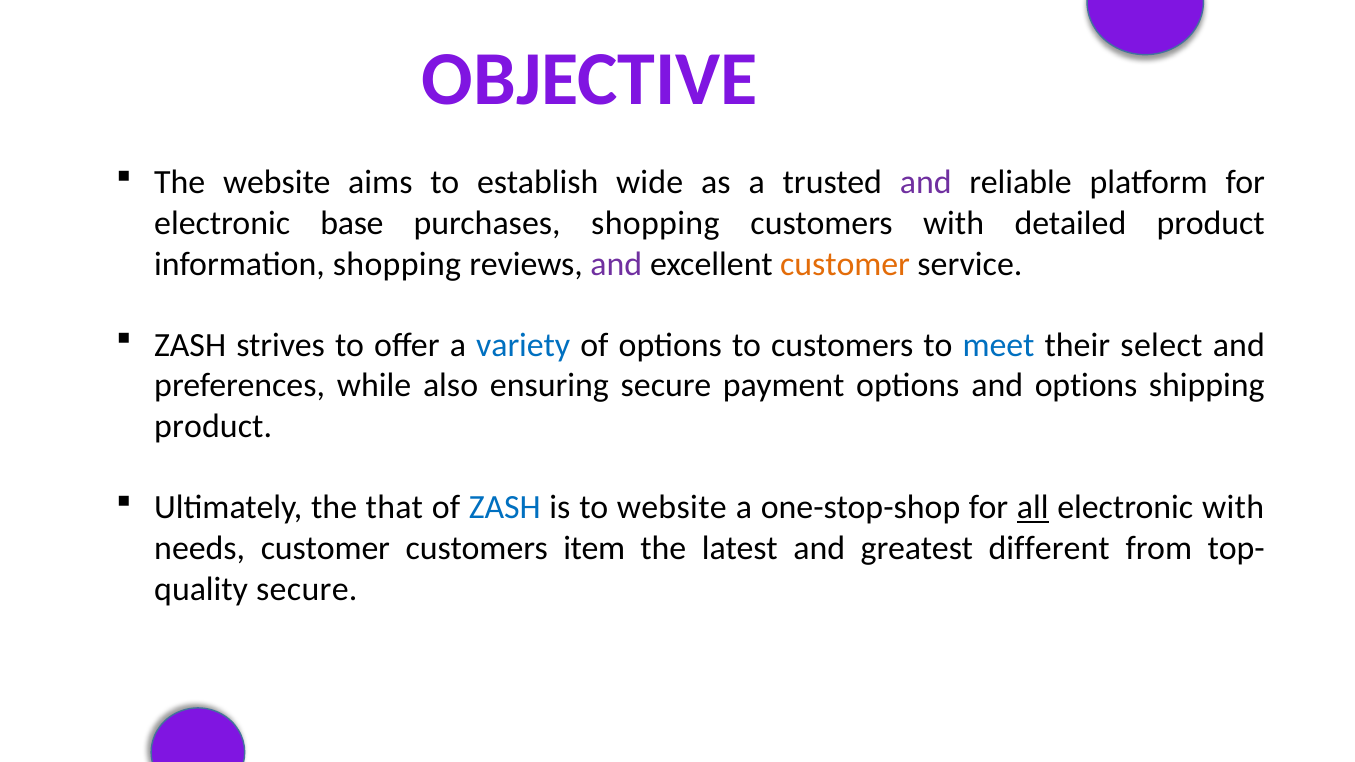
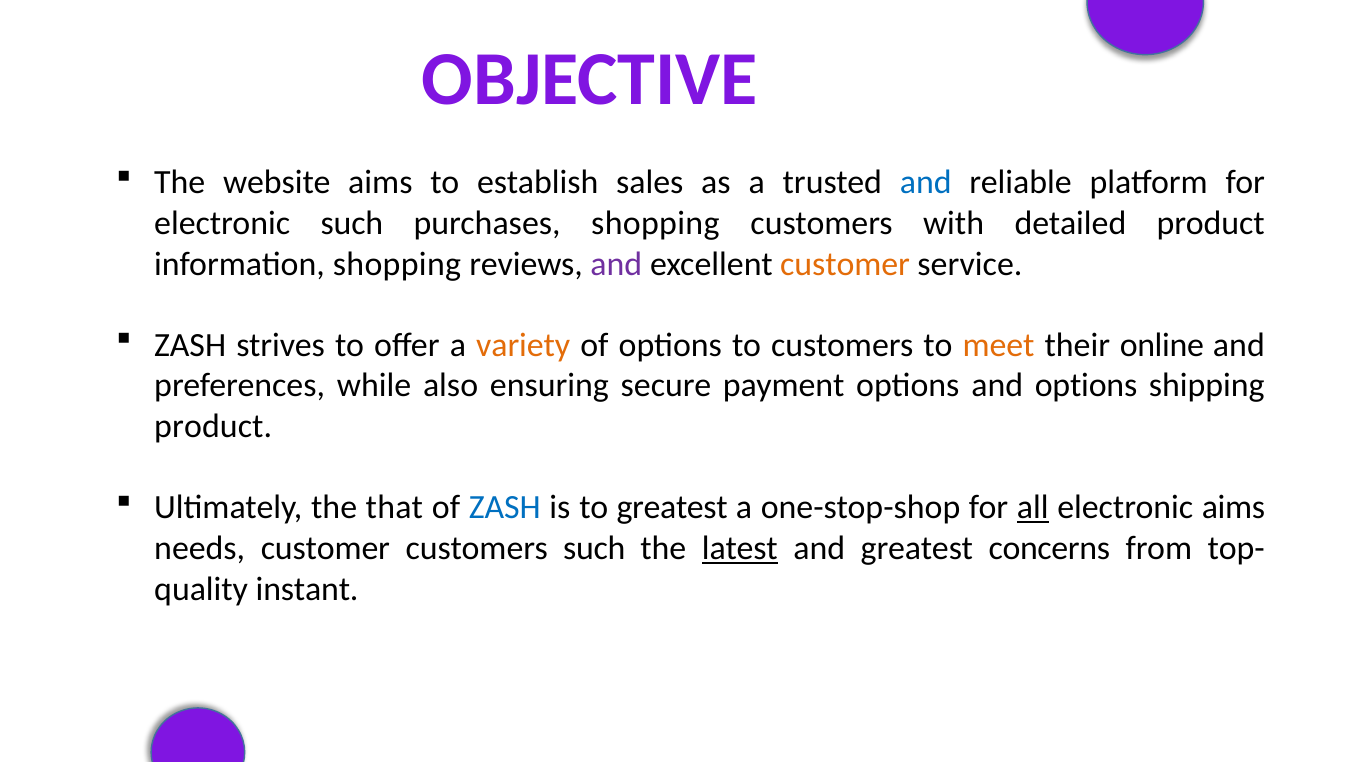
wide: wide -> sales (650, 183)
and colour: purple -> blue (926, 183)
electronic base: base -> such (352, 223)
variety colour: blue -> orange (523, 345)
meet colour: blue -> orange (999, 345)
select: select -> online (1162, 345)
to website: website -> greatest (672, 508)
electronic with: with -> aims (1233, 508)
customers item: item -> such (594, 548)
latest underline: none -> present (740, 548)
different: different -> concerns (1049, 548)
secure: secure -> instant (307, 589)
